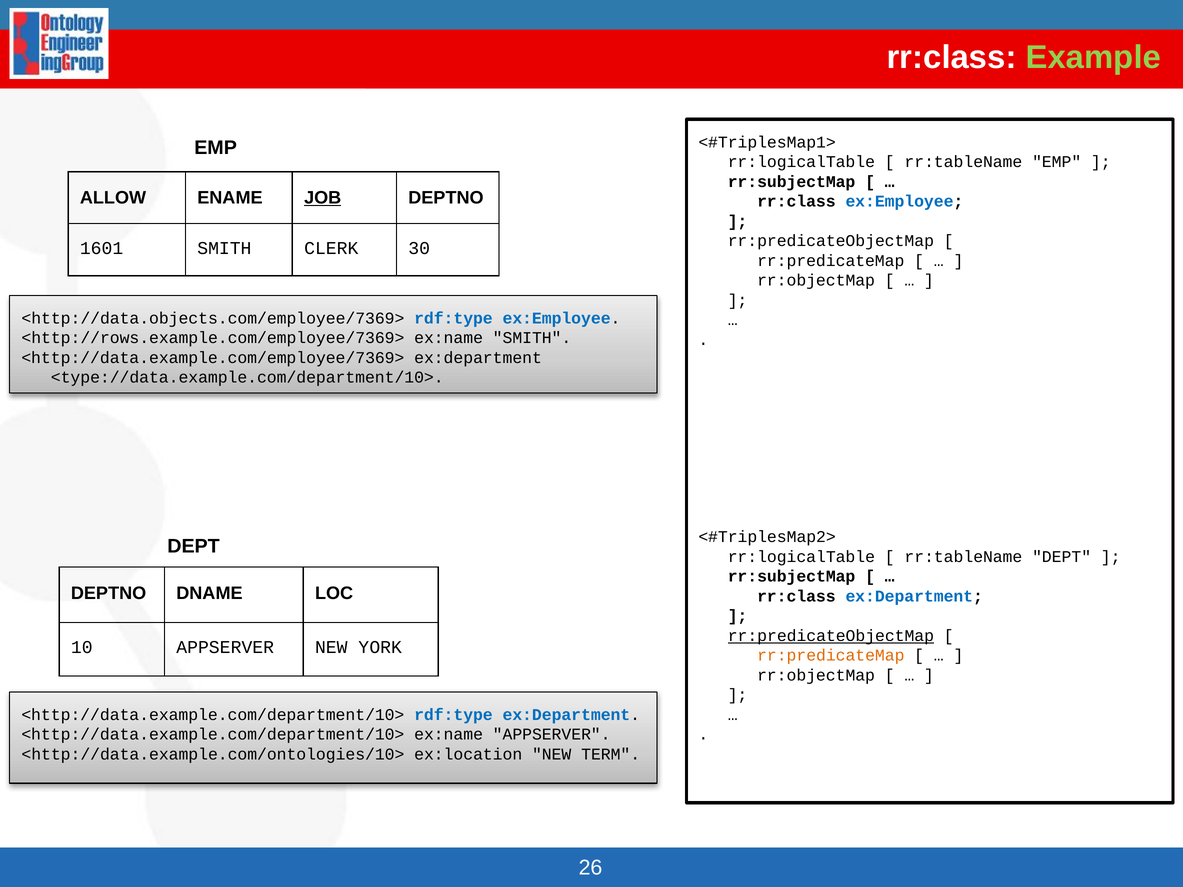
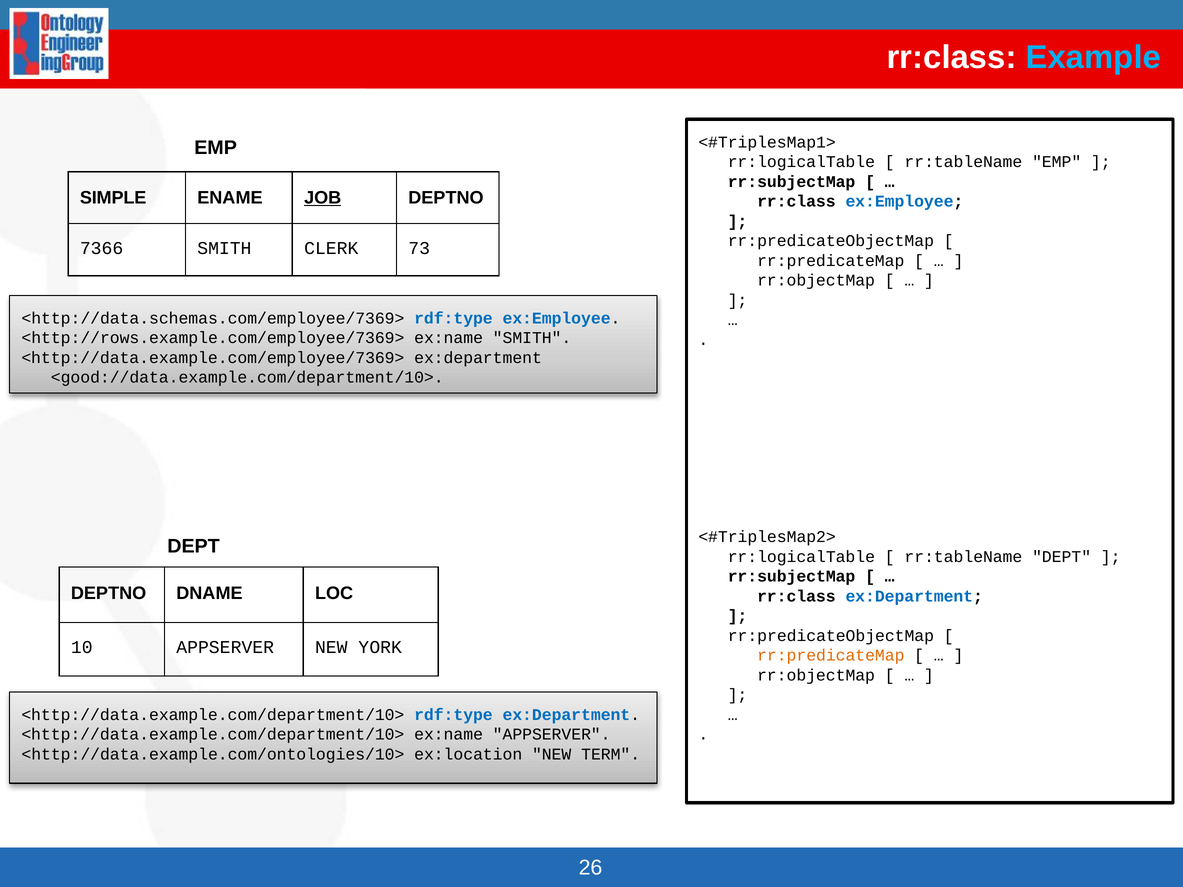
Example colour: light green -> light blue (1093, 57)
ALLOW: ALLOW -> SIMPLE (113, 198)
1601: 1601 -> 7366 (102, 248)
30: 30 -> 73 (419, 248)
<http://data.objects.com/employee/7369>: <http://data.objects.com/employee/7369> -> <http://data.schemas.com/employee/7369> (213, 318)
<type://data.example.com/department/10>: <type://data.example.com/department/10> -> <good://data.example.com/department/10> (247, 378)
rr:predicateObjectMap underline: present -> none (831, 636)
